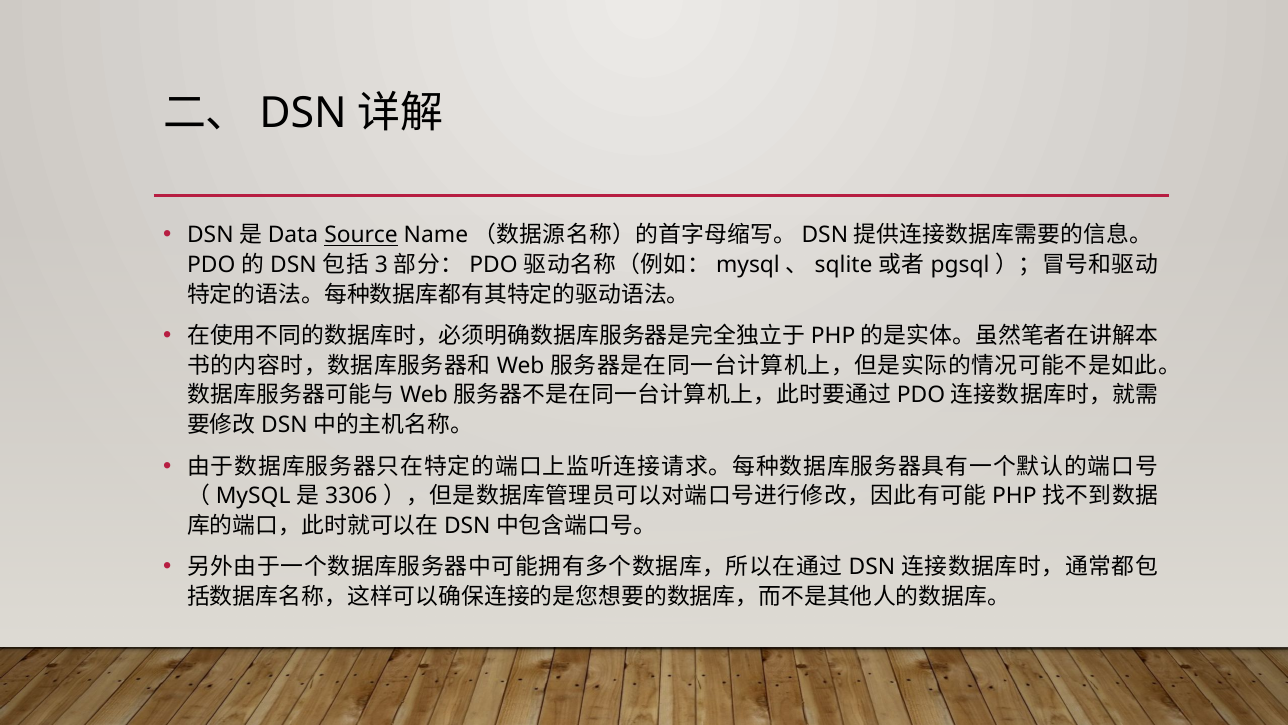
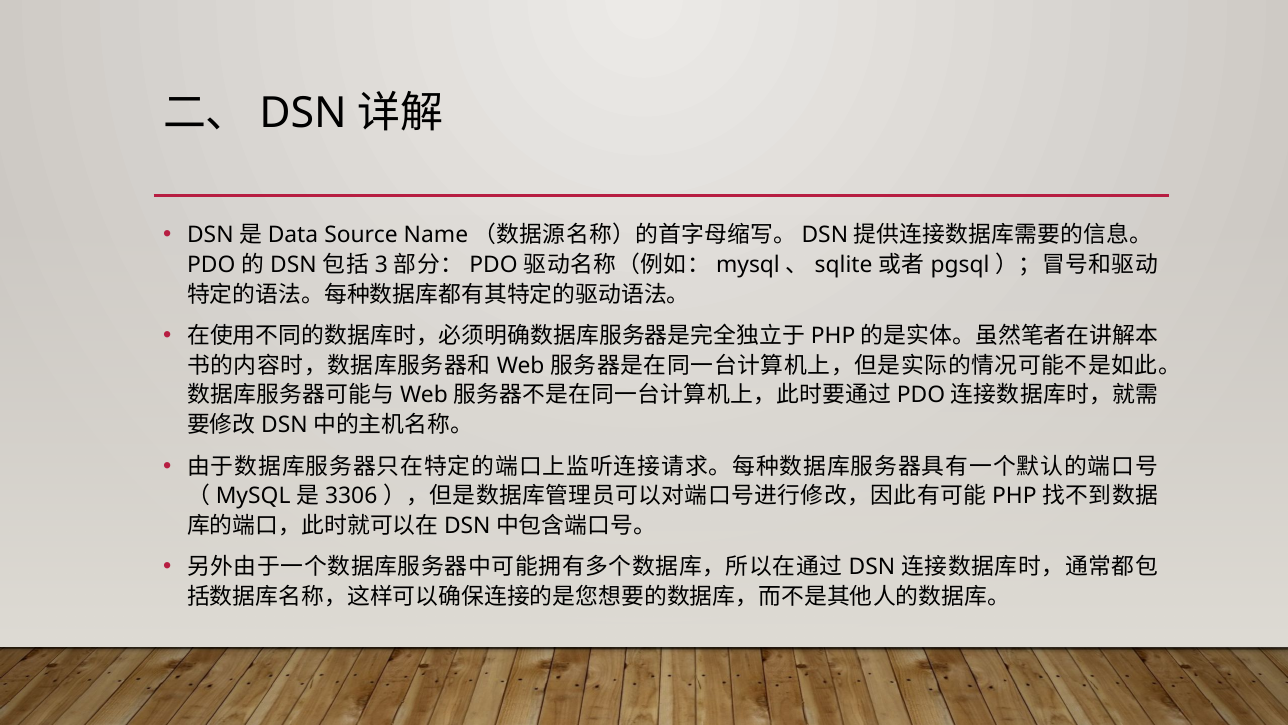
Source underline: present -> none (361, 235)
